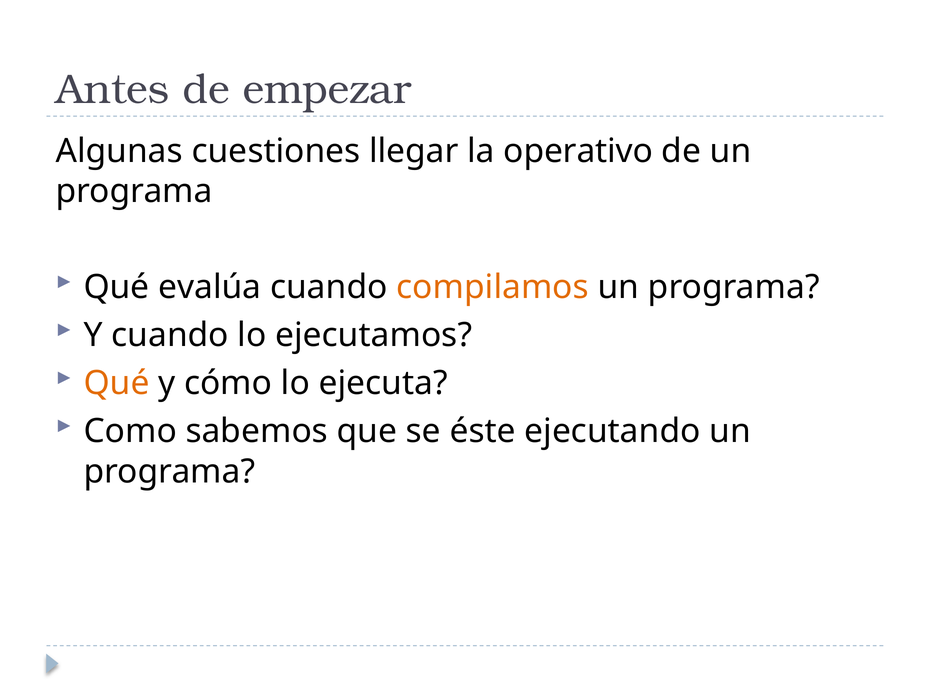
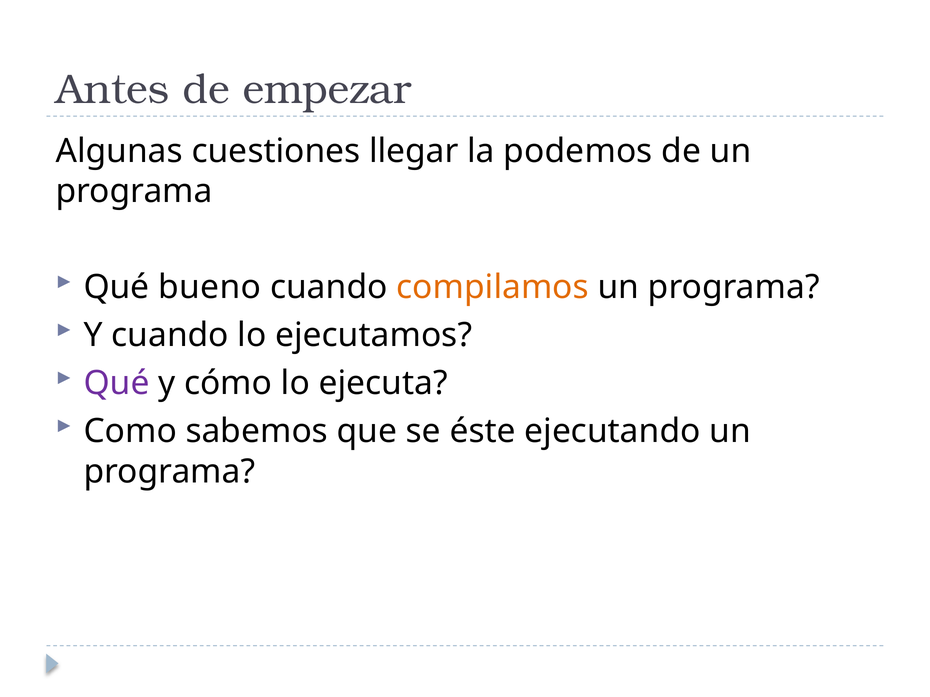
operativo: operativo -> podemos (578, 151)
evalúa: evalúa -> bueno (210, 287)
Qué colour: orange -> purple (116, 384)
